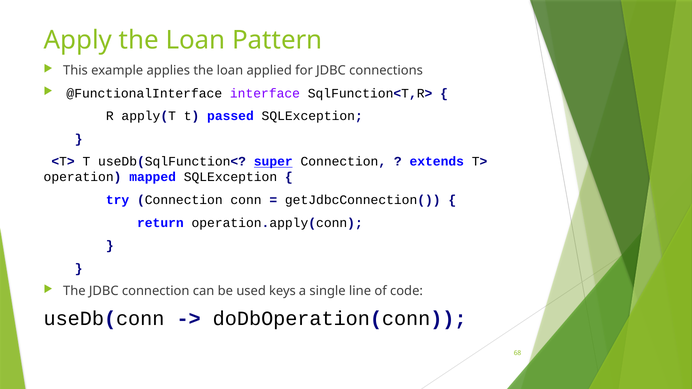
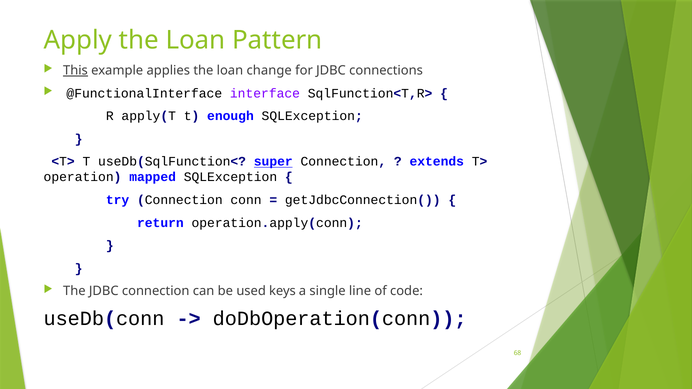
This underline: none -> present (75, 71)
applied: applied -> change (269, 71)
passed: passed -> enough (230, 116)
